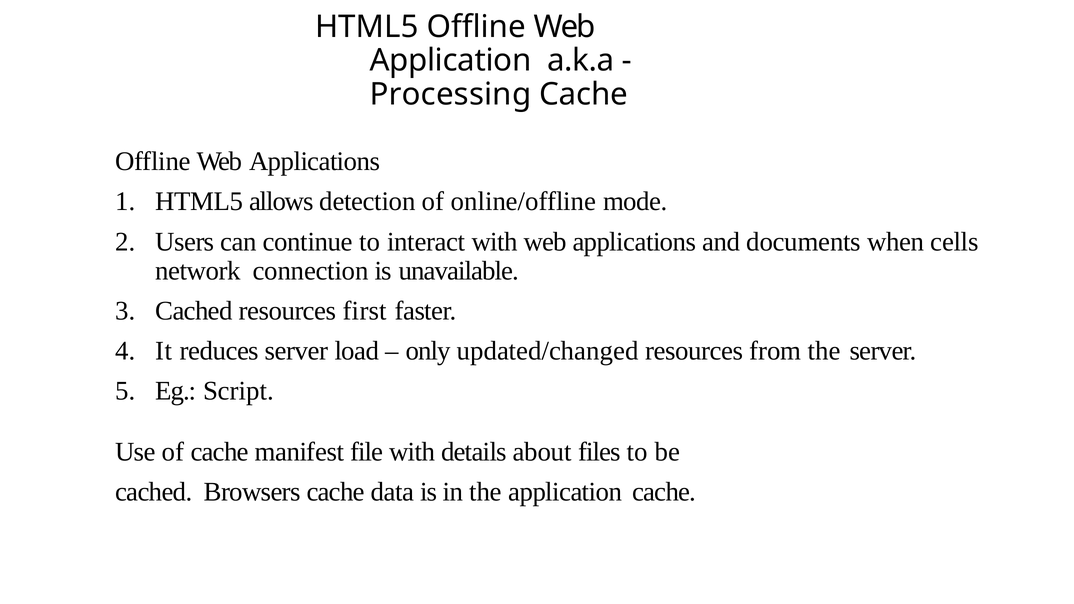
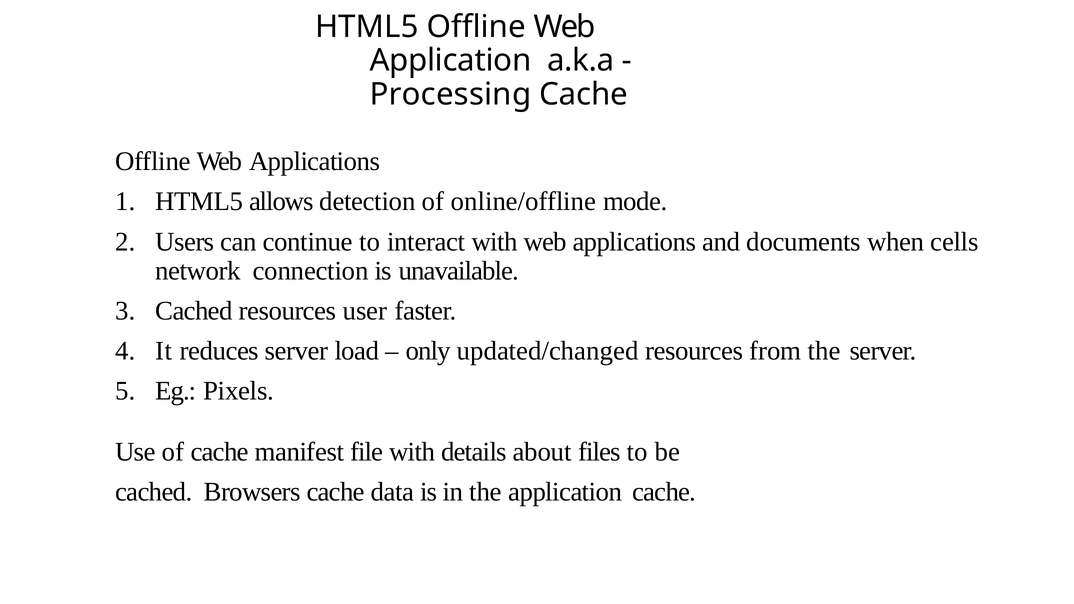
first: first -> user (365, 311)
Script: Script -> Pixels (239, 391)
